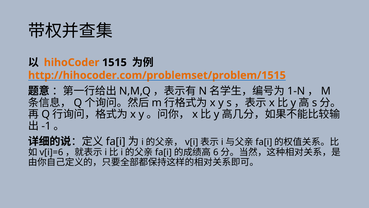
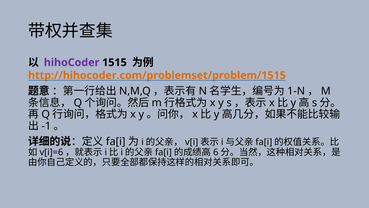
hihoCoder colour: orange -> purple (72, 62)
